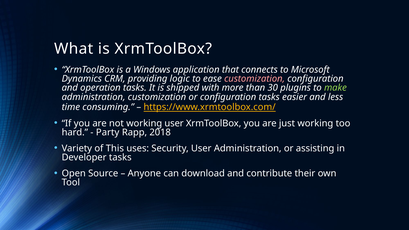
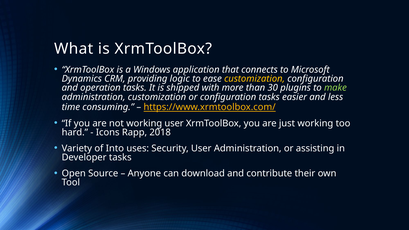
customization colour: pink -> yellow (255, 79)
Party: Party -> Icons (108, 132)
This: This -> Into (115, 148)
